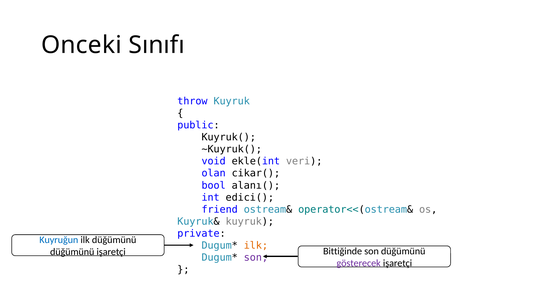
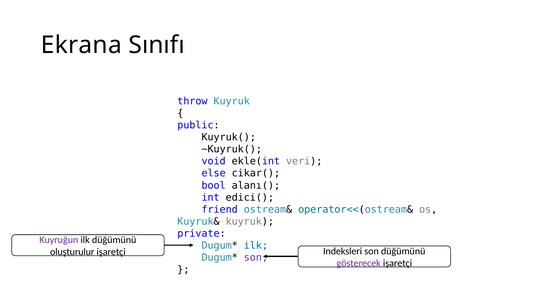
Onceki: Onceki -> Ekrana (81, 45)
olan: olan -> else (214, 174)
Kuyruğun colour: blue -> purple (59, 240)
ilk colour: orange -> blue (256, 246)
düğümünü: düğümünü -> oluşturulur (72, 252)
Bittiğinde: Bittiğinde -> Indeksleri (343, 252)
